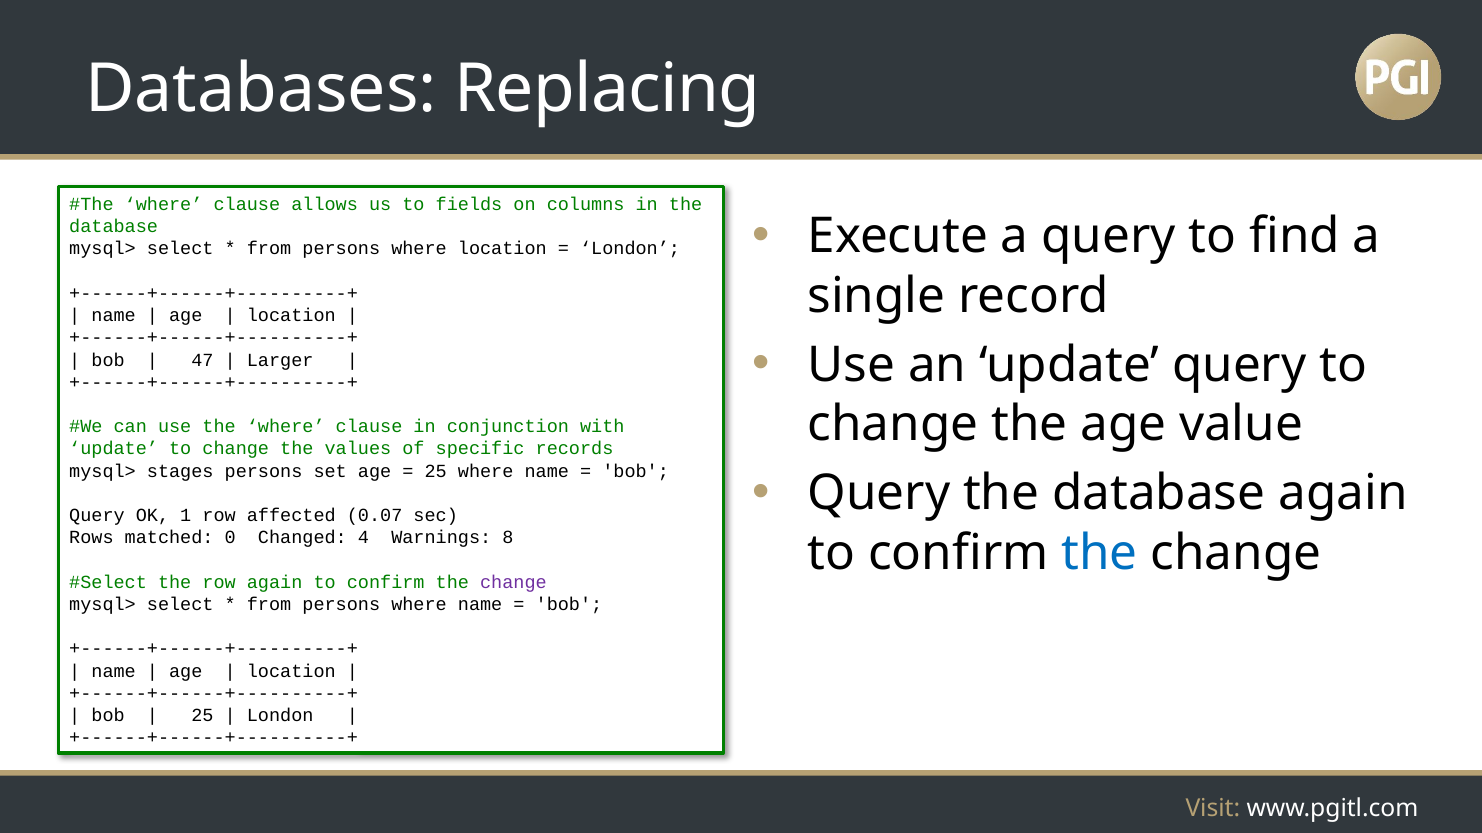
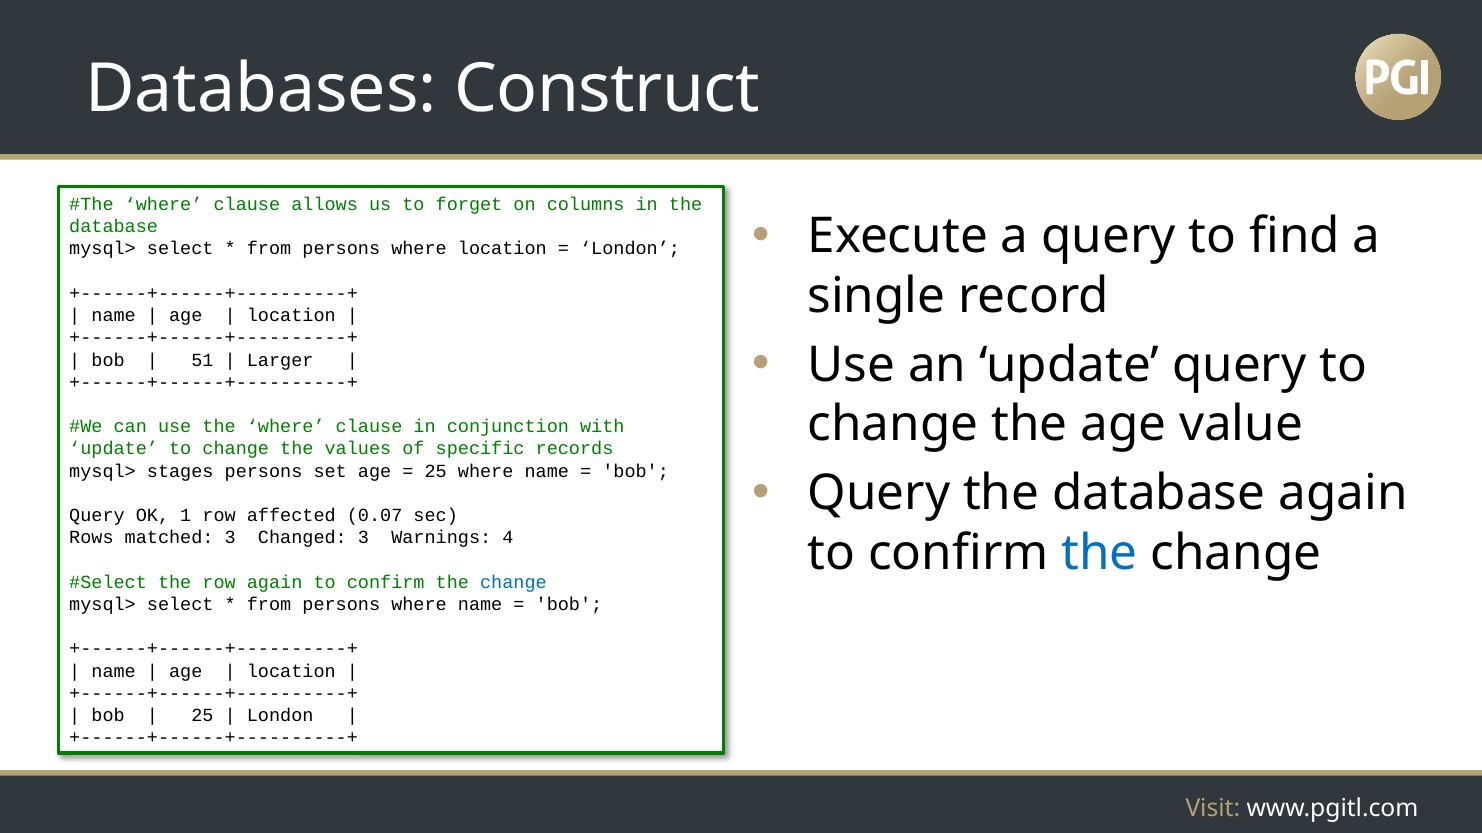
Replacing: Replacing -> Construct (607, 89)
fields: fields -> forget (469, 205)
47: 47 -> 51 (202, 360)
matched 0: 0 -> 3 (230, 538)
Changed 4: 4 -> 3 (364, 538)
8: 8 -> 4 (508, 538)
change colour: purple -> blue (513, 582)
